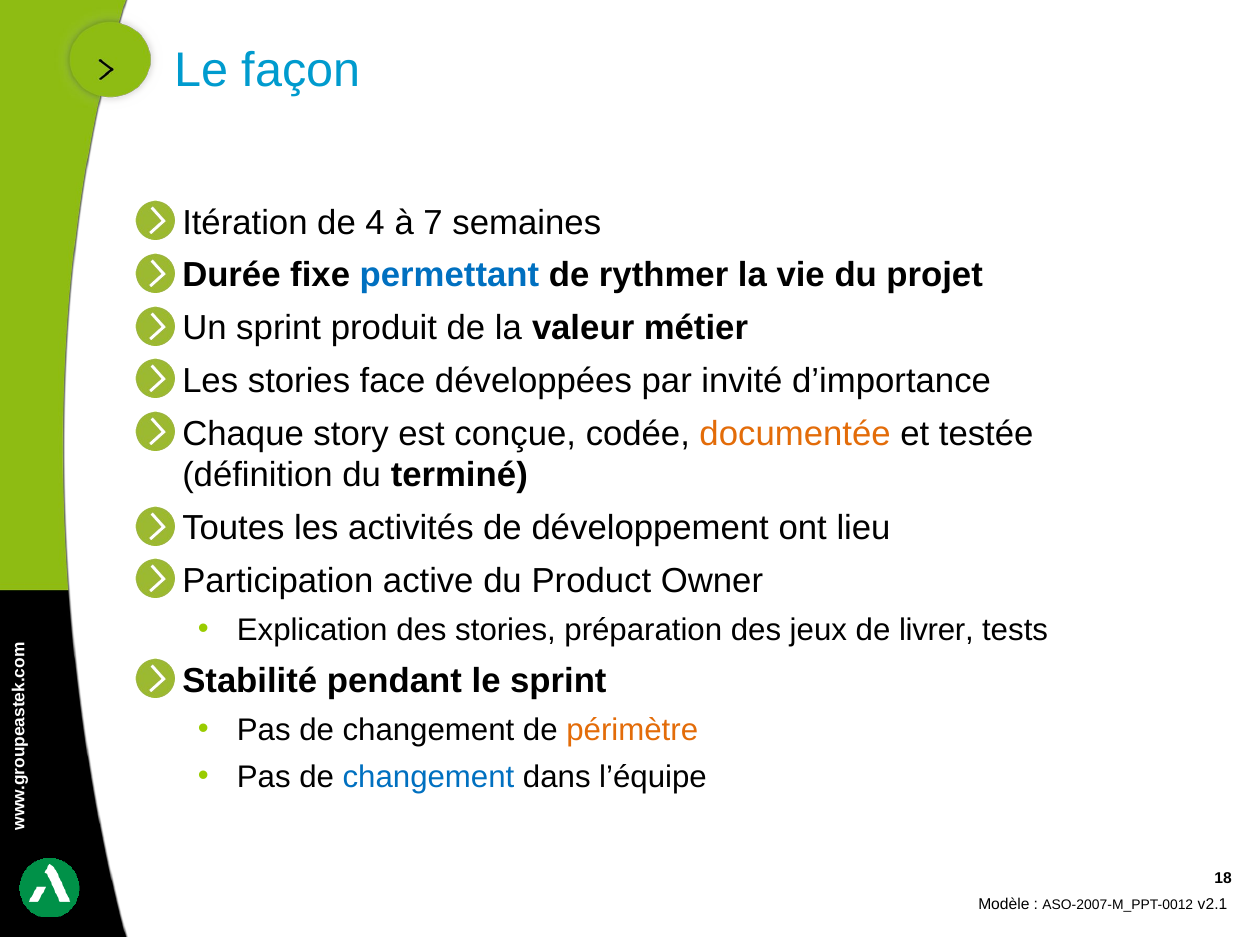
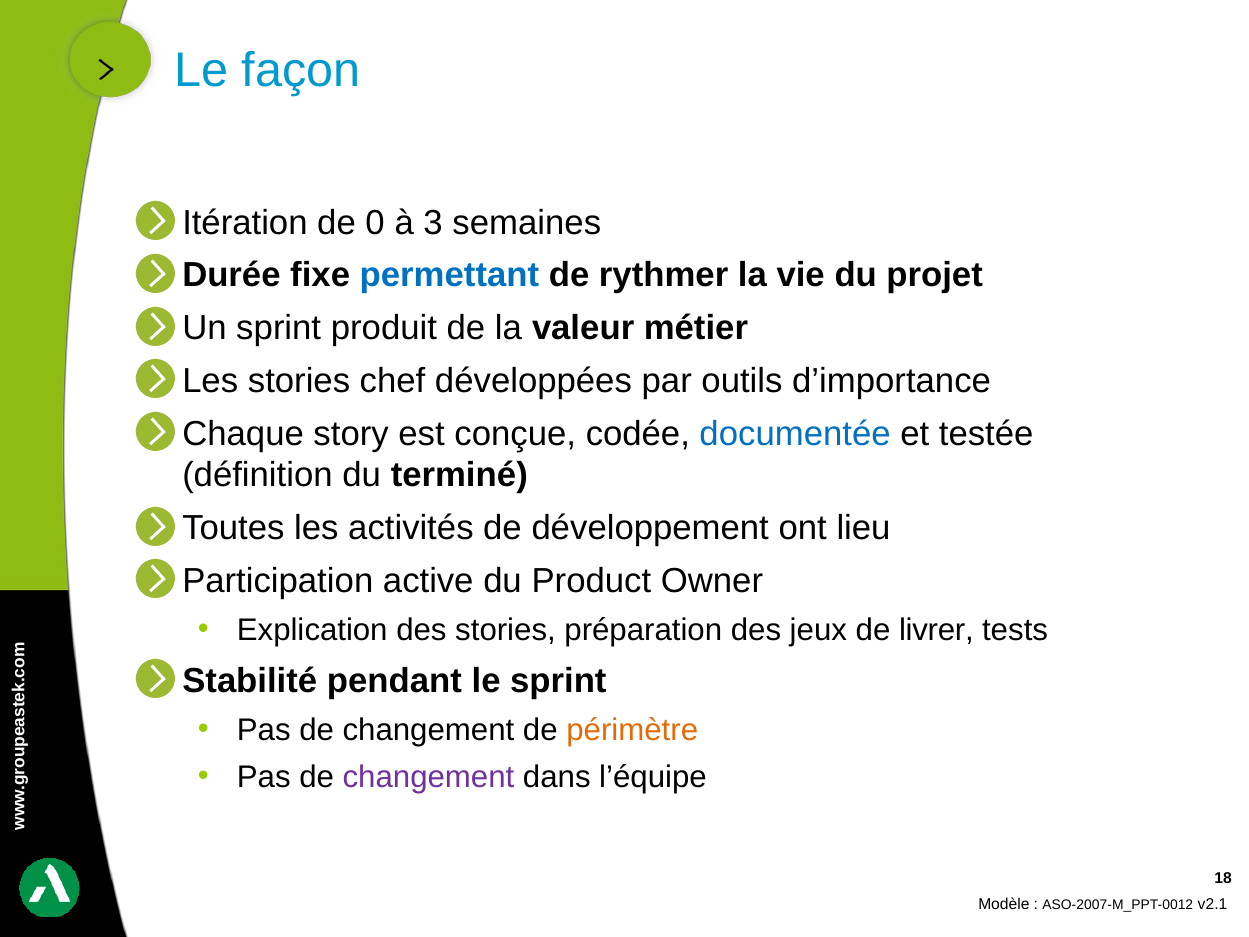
4: 4 -> 0 (375, 223)
7: 7 -> 3 (433, 223)
face: face -> chef (393, 381)
invité: invité -> outils (742, 381)
documentée colour: orange -> blue (795, 434)
changement colour: blue -> purple (428, 777)
